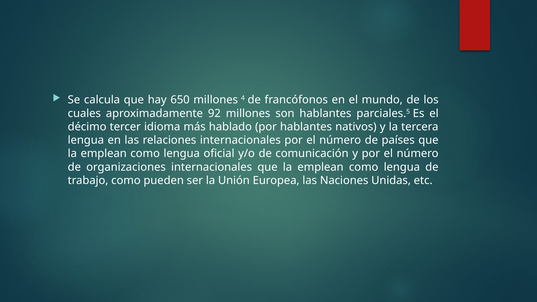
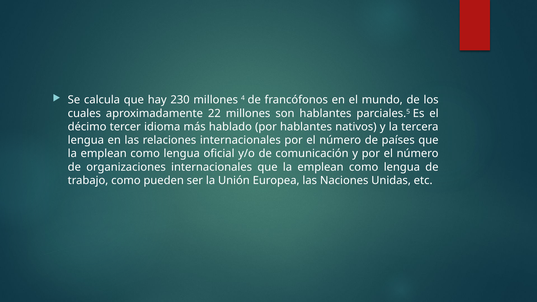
650: 650 -> 230 (180, 100)
92: 92 -> 22 (214, 113)
